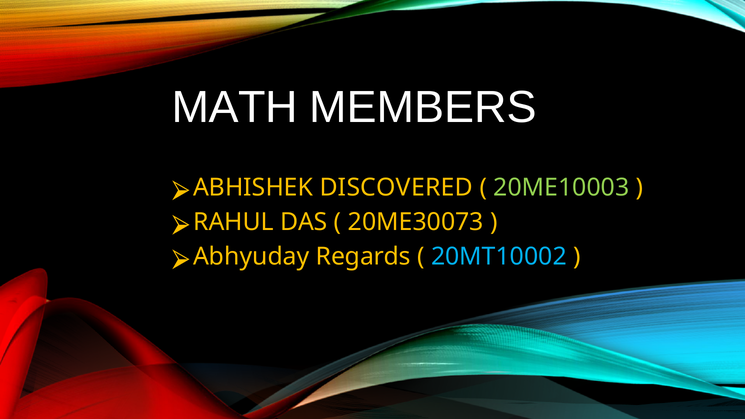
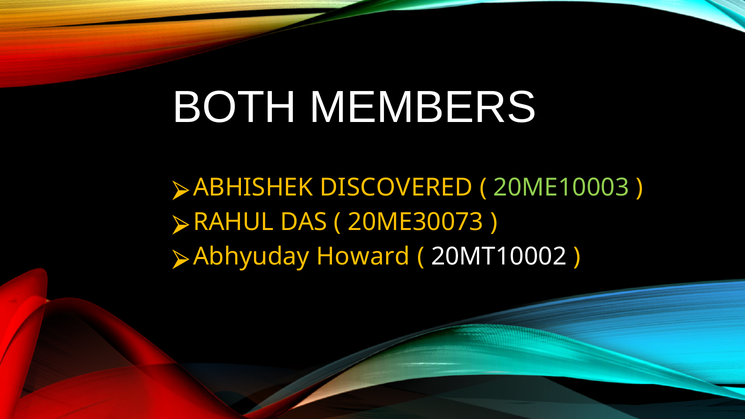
MATH: MATH -> BOTH (235, 107)
Regards: Regards -> Howard (363, 257)
20MT10002 colour: light blue -> white (499, 257)
